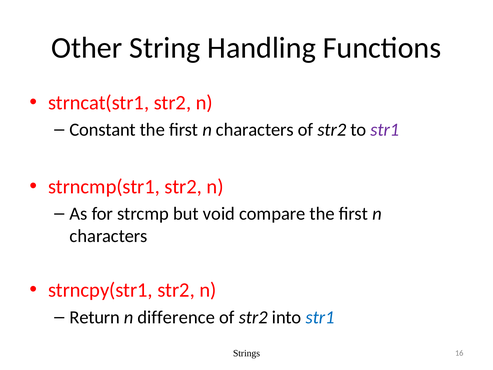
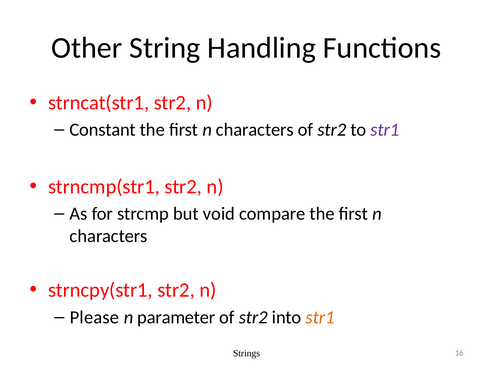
Return: Return -> Please (95, 317)
difference: difference -> parameter (176, 317)
str1 colour: blue -> orange (320, 317)
